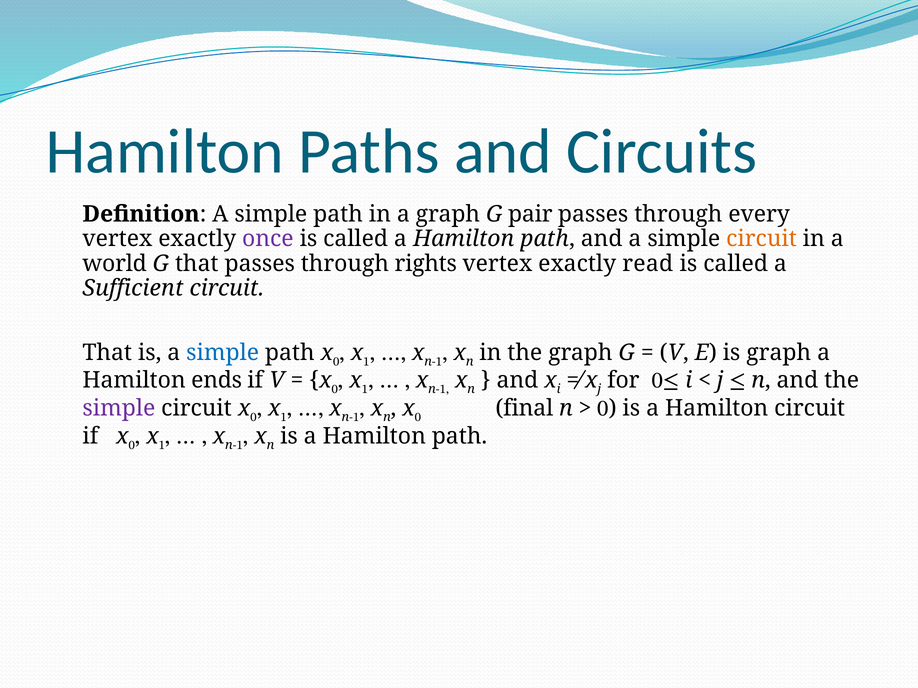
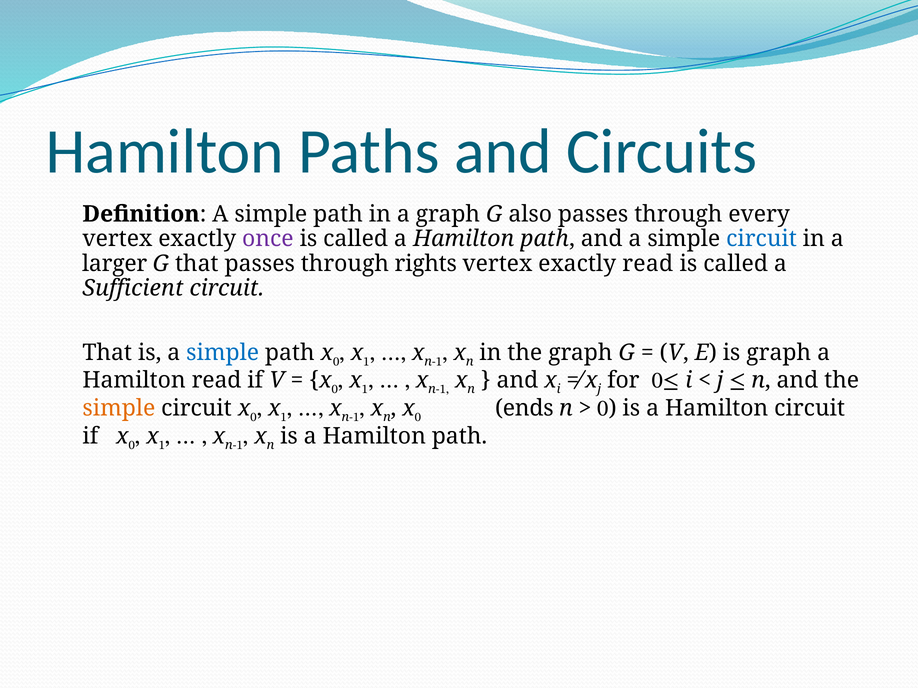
pair: pair -> also (530, 214)
circuit colour: orange -> blue (762, 239)
world: world -> larger (115, 264)
Hamilton ends: ends -> read (217, 381)
simple colour: purple -> orange (119, 408)
final: final -> ends (524, 408)
